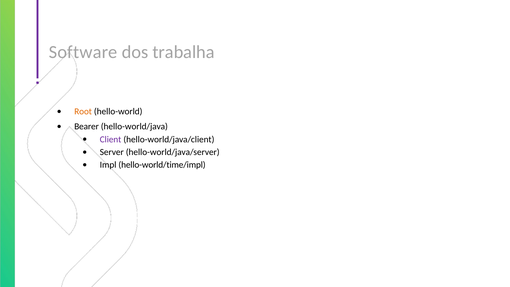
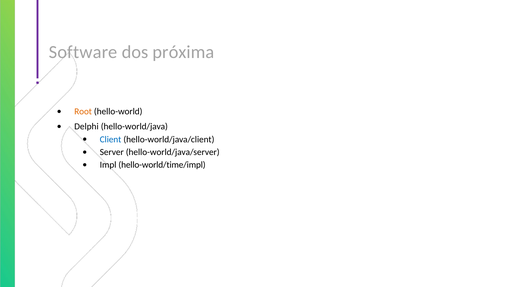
trabalha: trabalha -> próxima (183, 52)
Bearer: Bearer -> Delphi (86, 126)
Client colour: purple -> blue (111, 139)
